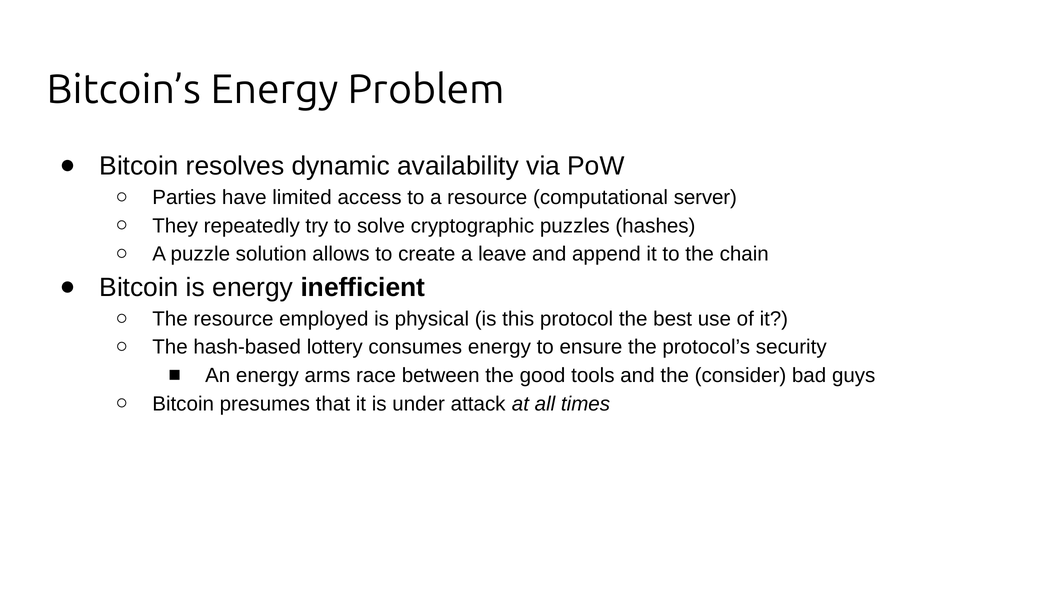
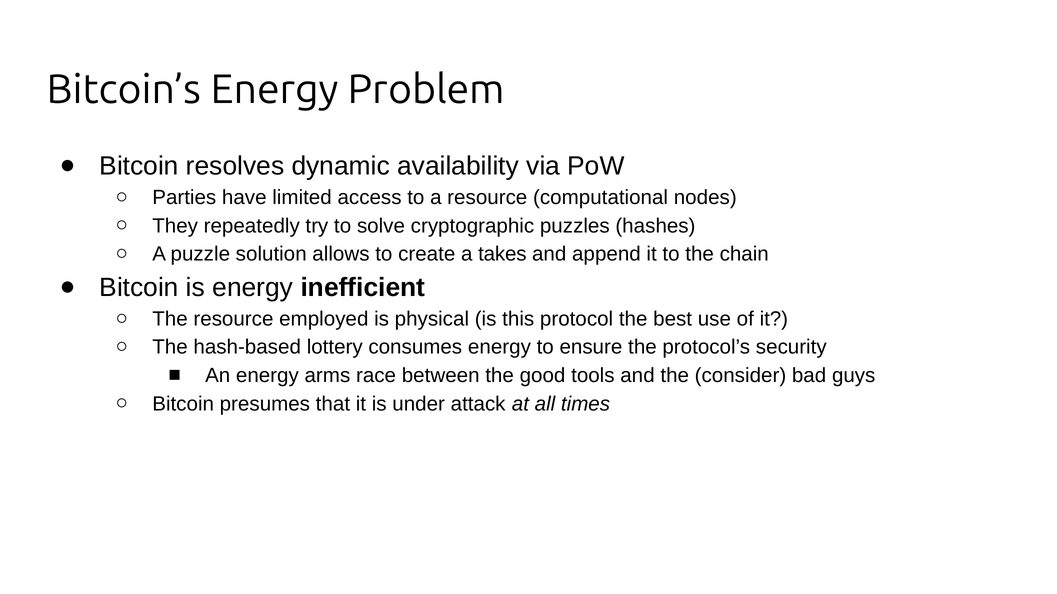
server: server -> nodes (705, 198)
leave: leave -> takes (502, 254)
